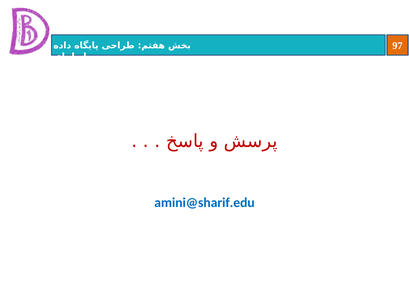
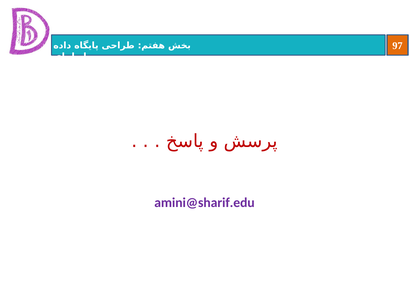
amini@sharif.edu colour: blue -> purple (204, 202)
